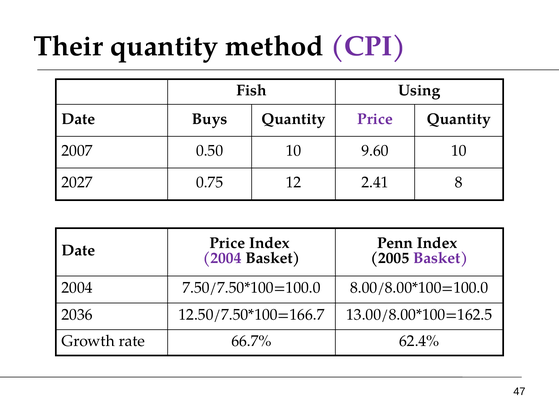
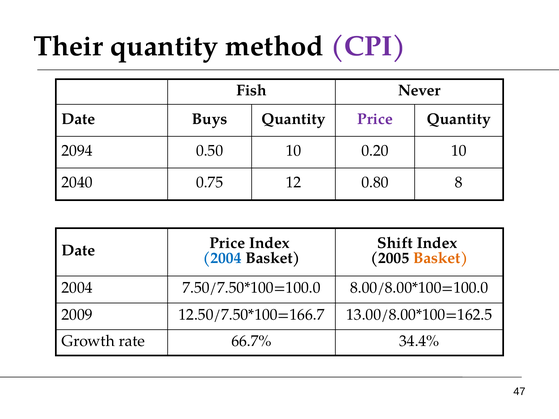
Using: Using -> Never (419, 90)
2007: 2007 -> 2094 (77, 151)
9.60: 9.60 -> 0.20 (375, 151)
2027: 2027 -> 2040 (77, 183)
2.41: 2.41 -> 0.80 (375, 183)
Penn: Penn -> Shift (395, 243)
2004 colour: purple -> blue (222, 258)
Basket colour: purple -> orange (441, 258)
2036: 2036 -> 2009 (77, 315)
62.4%: 62.4% -> 34.4% (419, 341)
